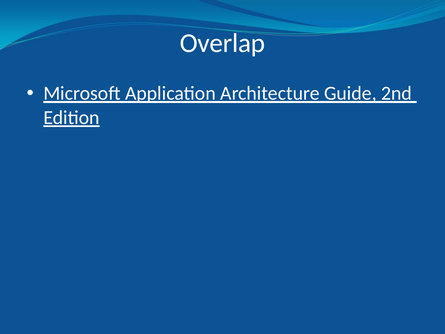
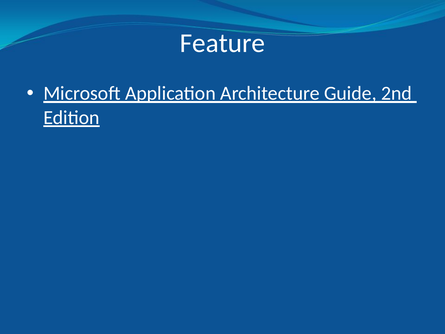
Overlap: Overlap -> Feature (222, 43)
